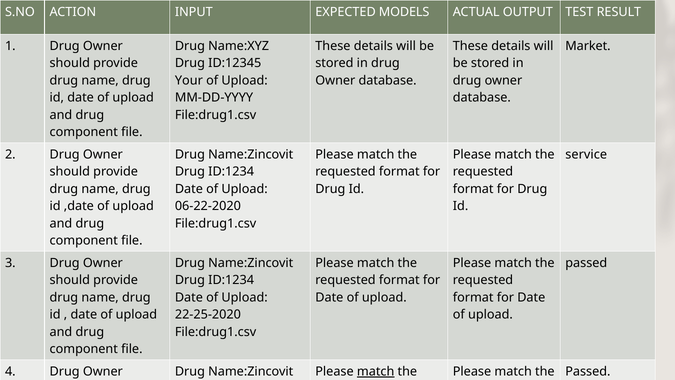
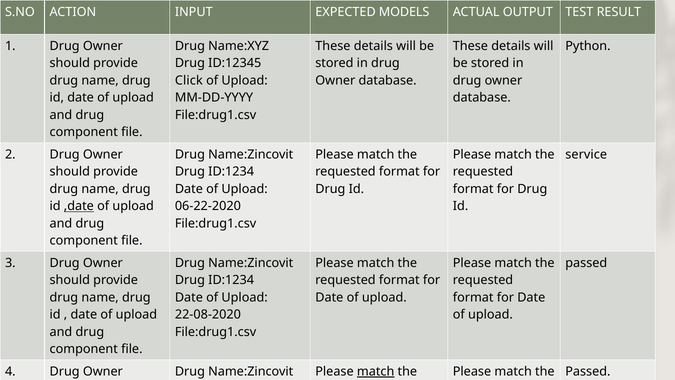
Market: Market -> Python (588, 46)
Your: Your -> Click (189, 80)
,date underline: none -> present (79, 206)
22-25-2020: 22-25-2020 -> 22-08-2020 (208, 314)
